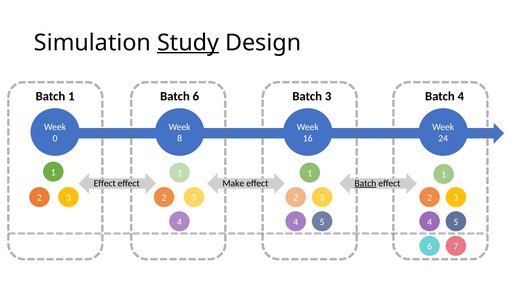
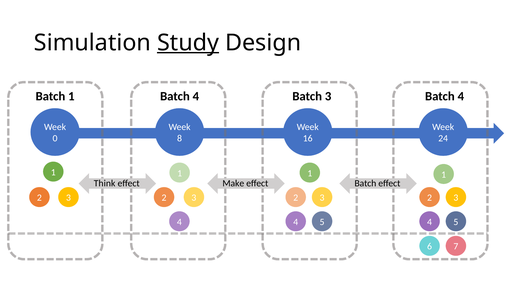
1 Batch 6: 6 -> 4 (196, 97)
Effect: Effect -> Think (105, 183)
Batch underline: present -> none (365, 183)
